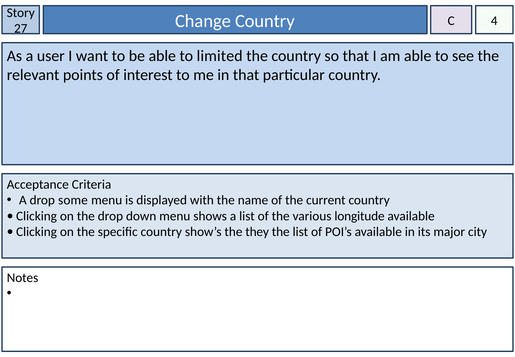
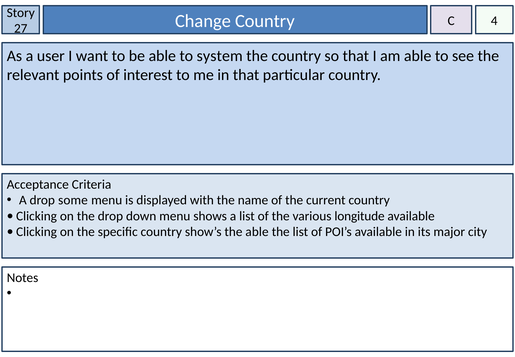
limited: limited -> system (220, 56)
the they: they -> able (257, 232)
